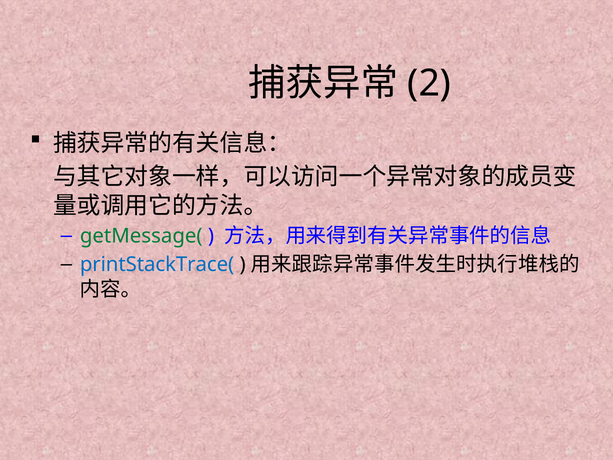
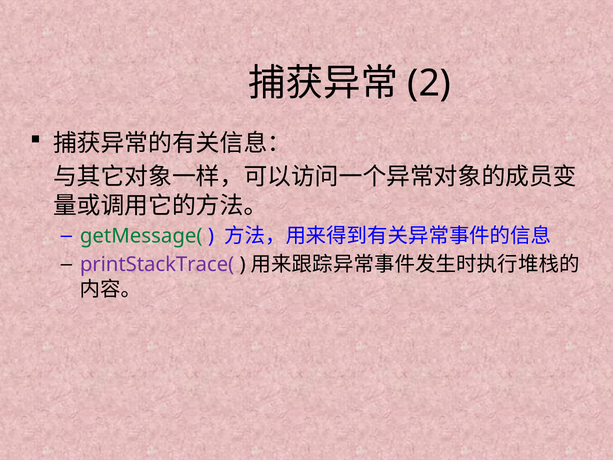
printStackTrace( colour: blue -> purple (157, 265)
